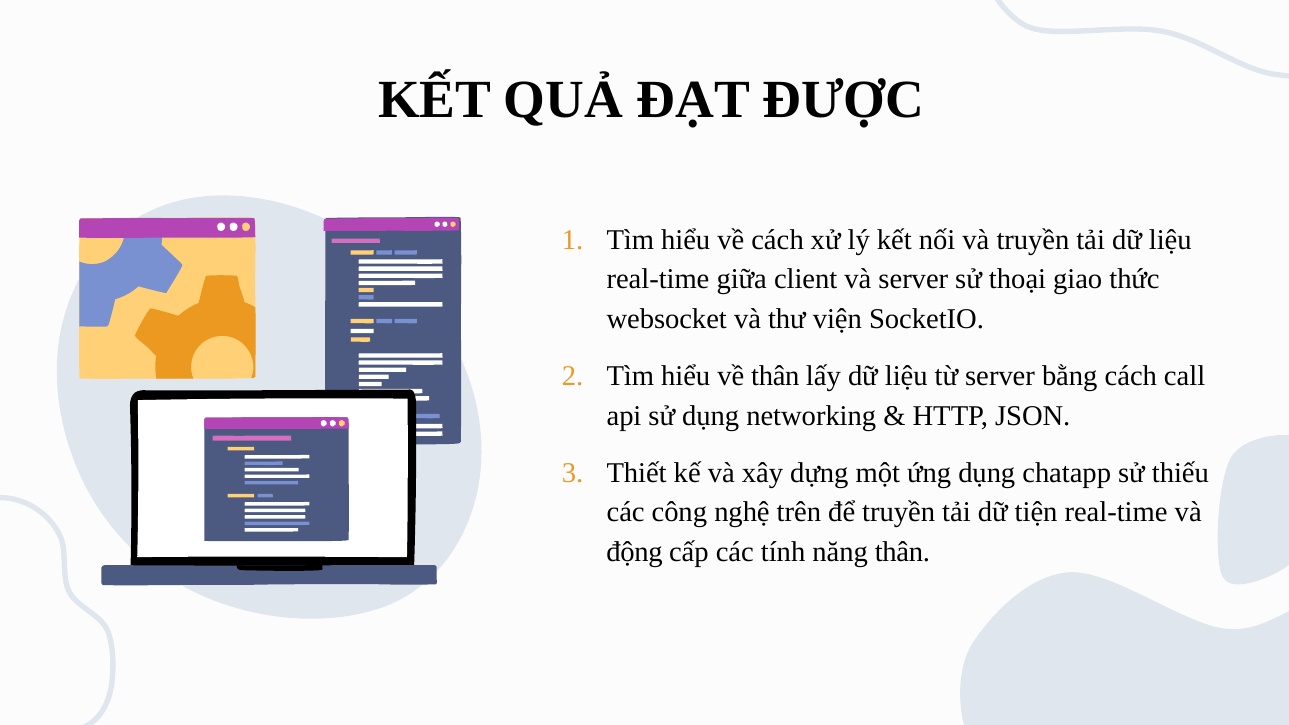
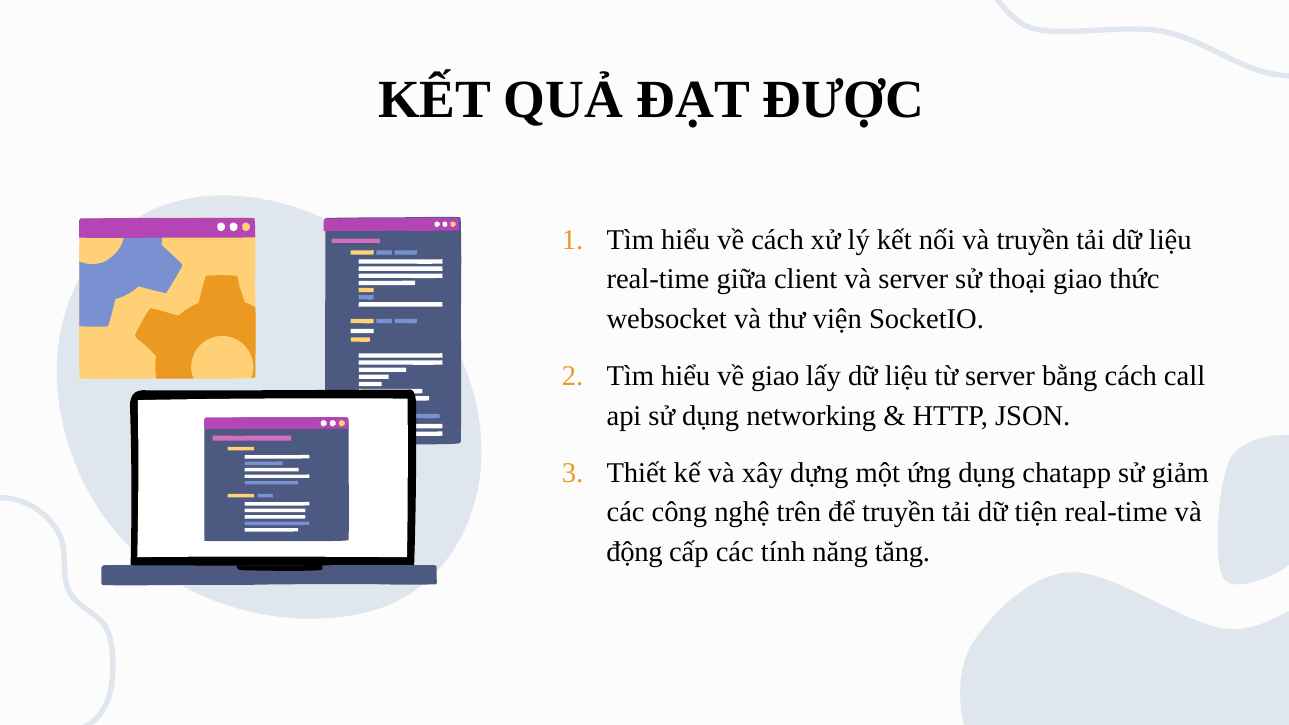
về thân: thân -> giao (775, 376)
thiếu: thiếu -> giảm (1180, 473)
năng thân: thân -> tăng (902, 552)
